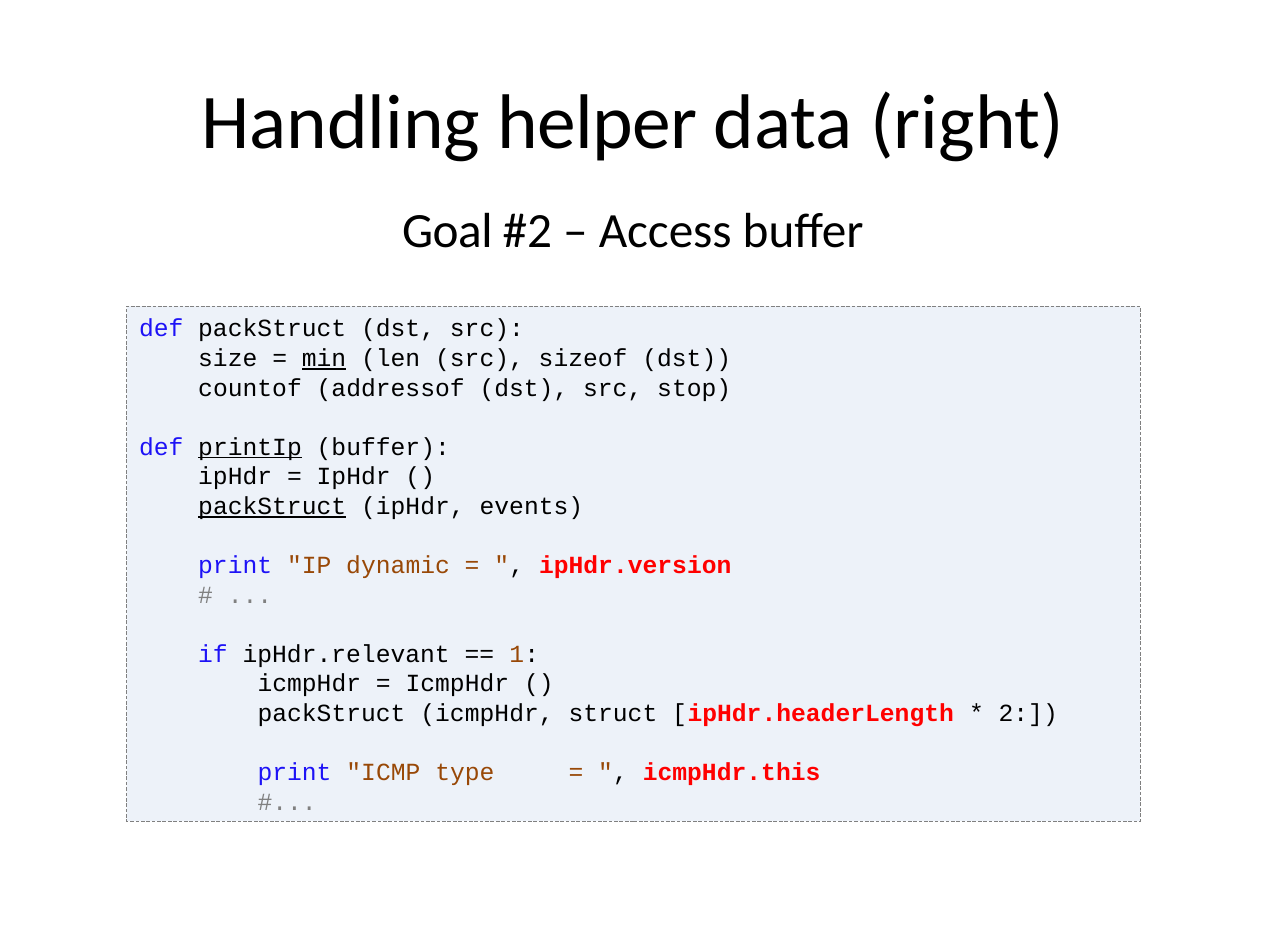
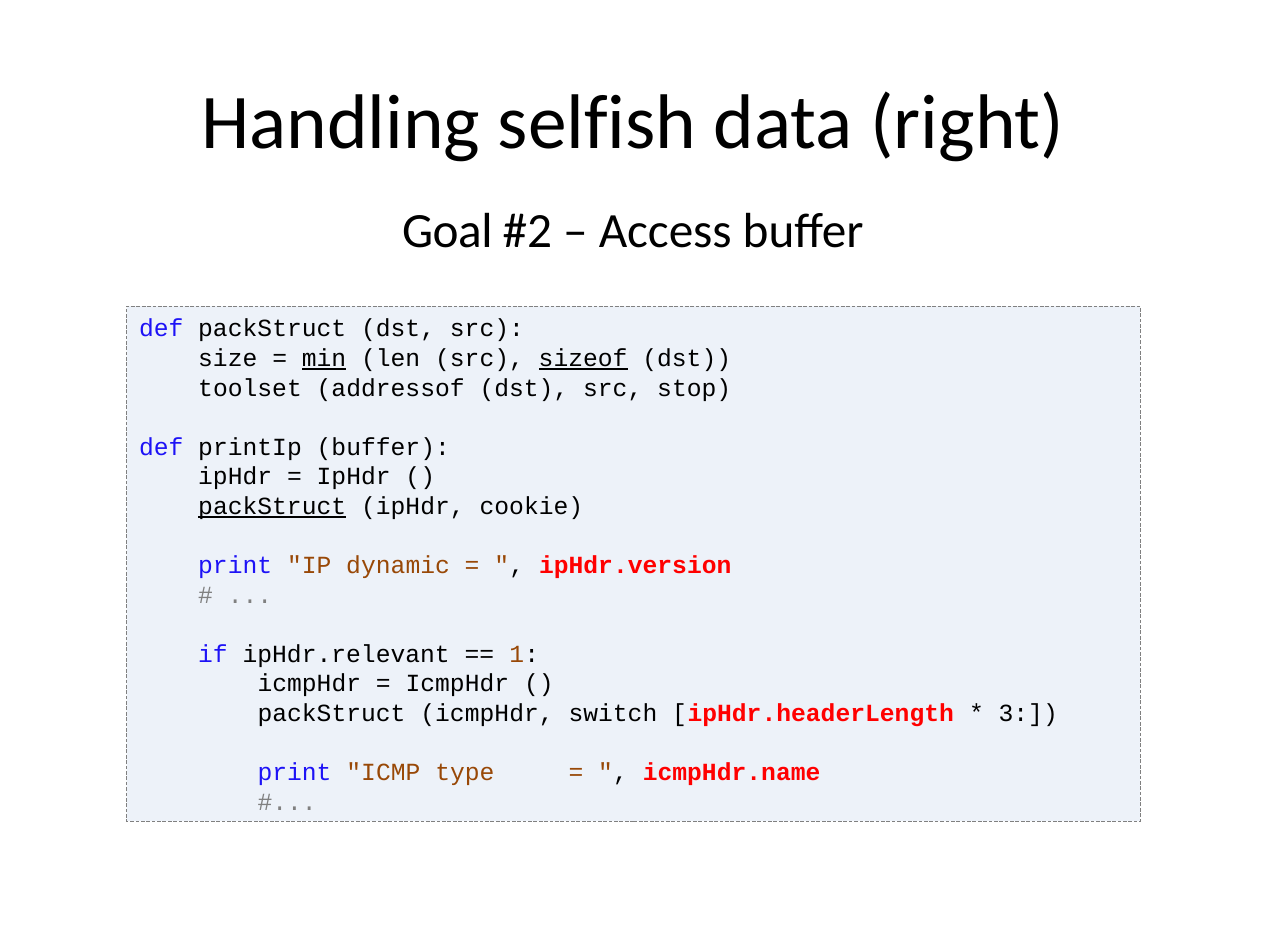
helper: helper -> selfish (597, 123)
sizeof underline: none -> present (583, 358)
countof: countof -> toolset (250, 388)
printIp underline: present -> none (250, 447)
events: events -> cookie (531, 506)
struct: struct -> switch (613, 713)
2: 2 -> 3 (1028, 713)
icmpHdr.this: icmpHdr.this -> icmpHdr.name (732, 773)
